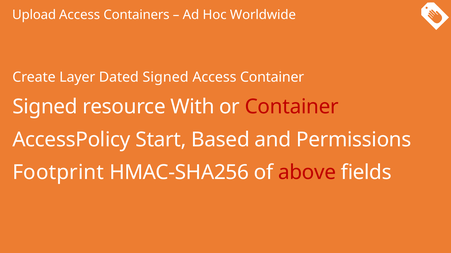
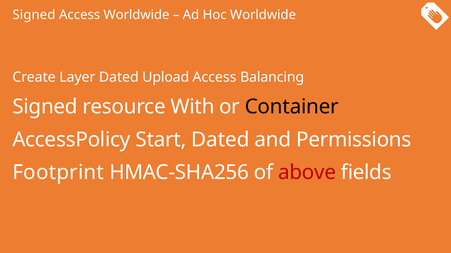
Upload: Upload -> Signed (34, 15)
Access Containers: Containers -> Worldwide (136, 15)
Dated Signed: Signed -> Upload (166, 77)
Access Container: Container -> Balancing (272, 77)
Container colour: red -> black (292, 107)
Start Based: Based -> Dated (220, 140)
